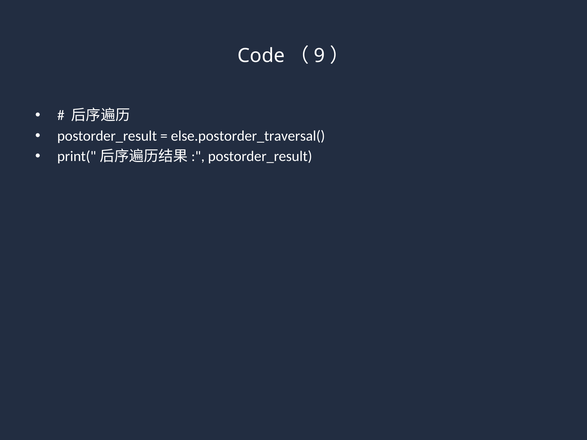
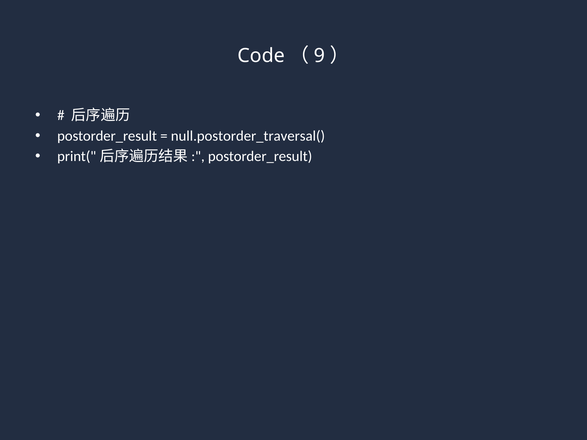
else.postorder_traversal(: else.postorder_traversal( -> null.postorder_traversal( (248, 136)
